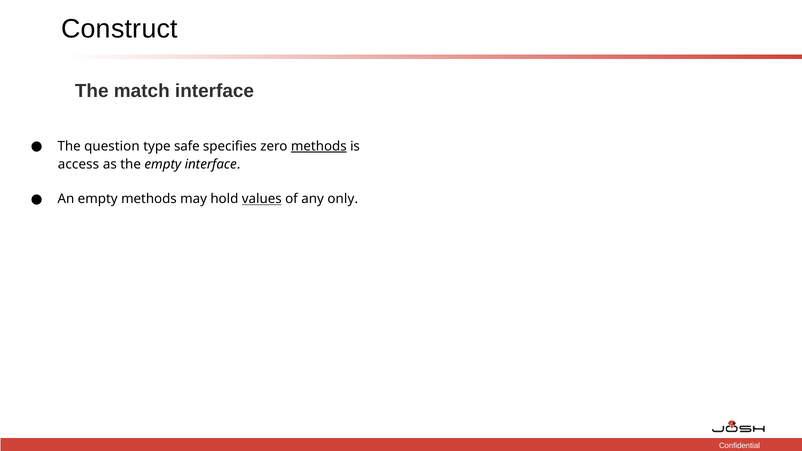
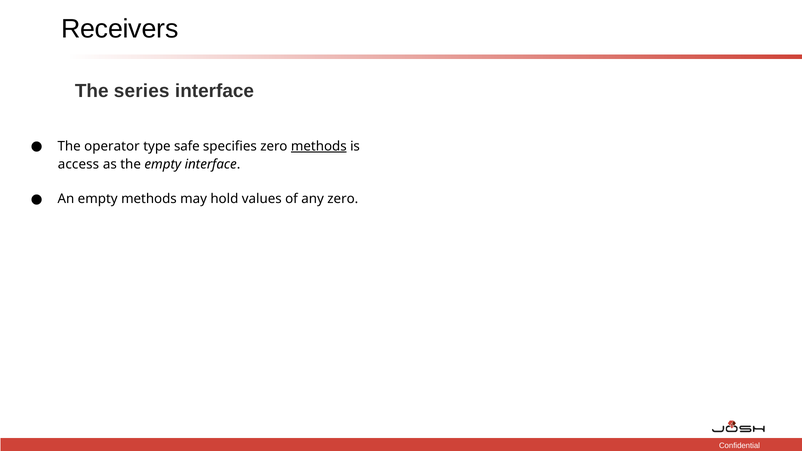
Construct: Construct -> Receivers (120, 29)
match: match -> series (142, 91)
question: question -> operator (112, 146)
values underline: present -> none (262, 199)
any only: only -> zero (343, 199)
